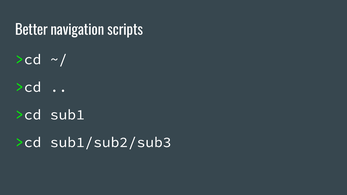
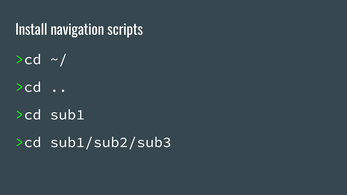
Better: Better -> Install (31, 30)
